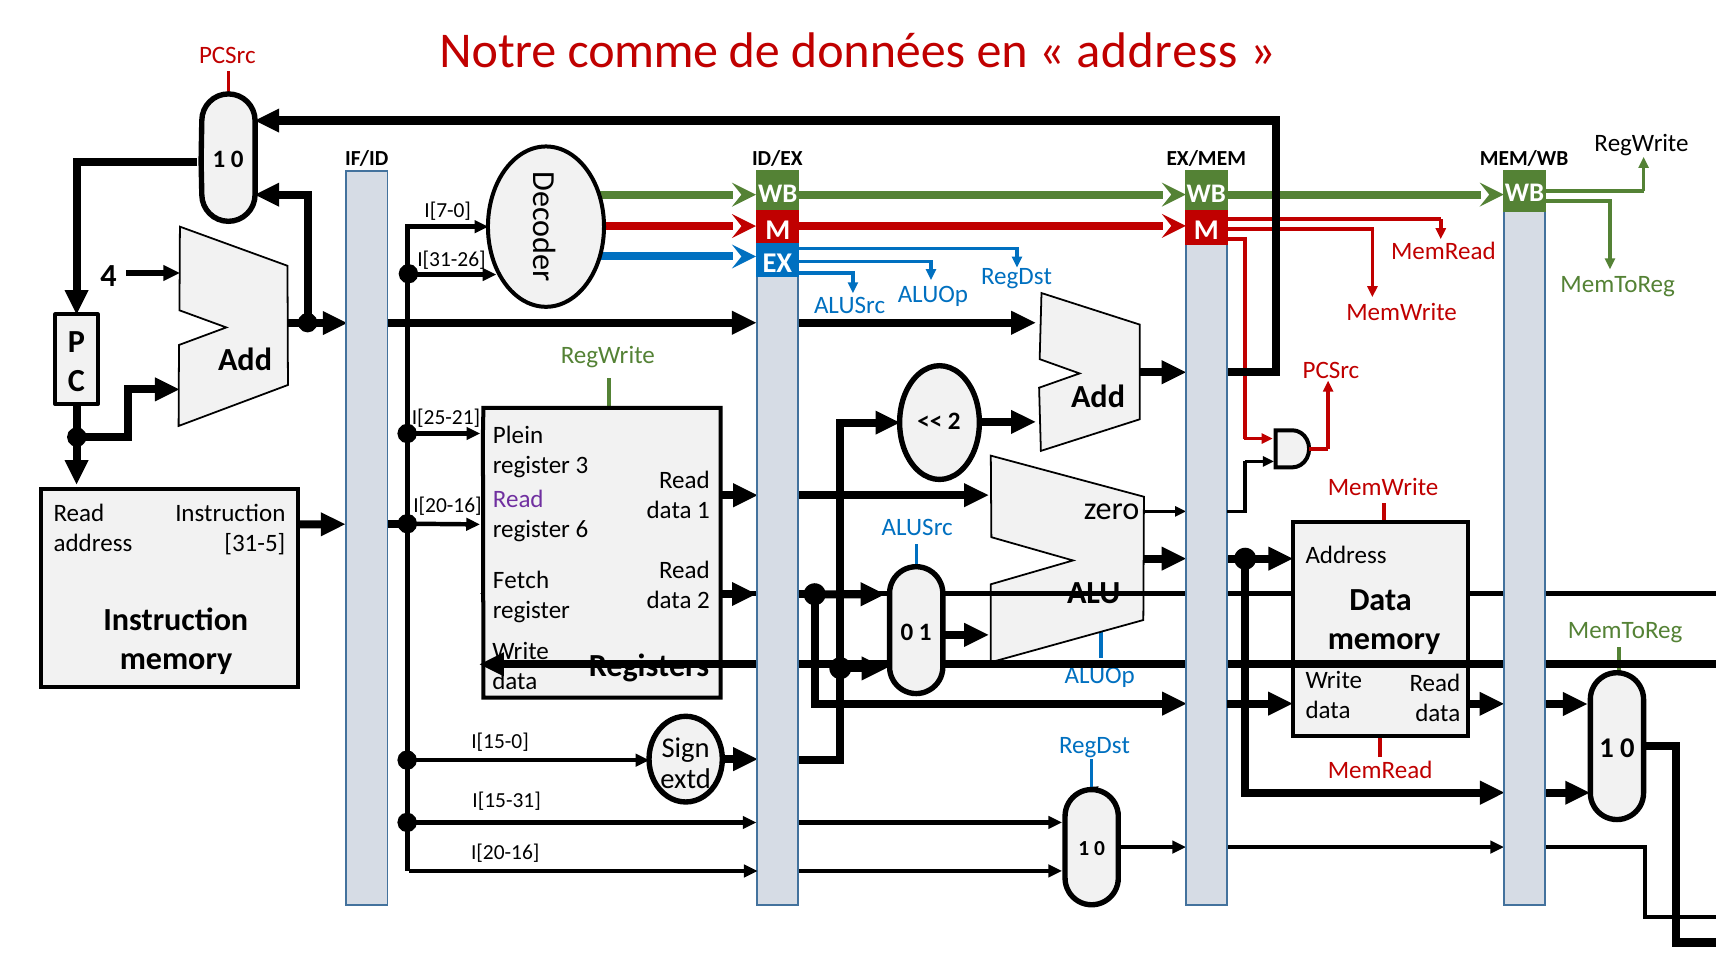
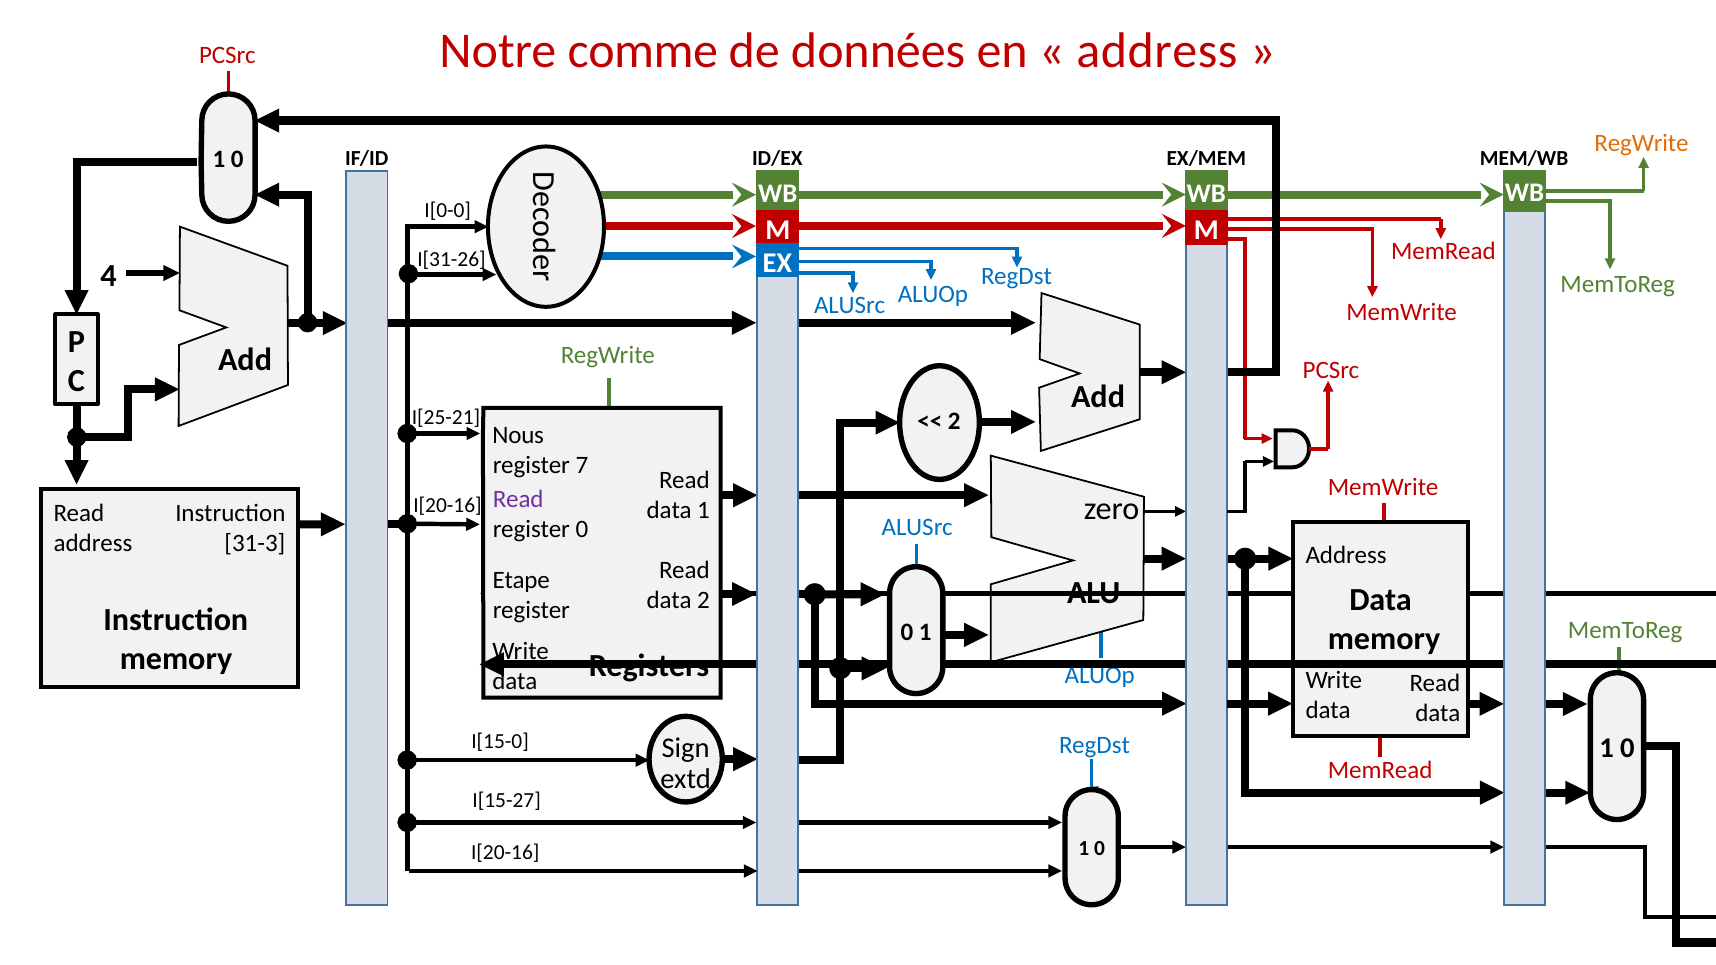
RegWrite colour: black -> orange (1642, 143)
I[7-0: I[7-0 -> I[0-0 (448, 211)
Plein: Plein -> Nous (518, 435)
3: 3 -> 7 (582, 465)
register 6: 6 -> 0 (582, 530)
31-5: 31-5 -> 31-3 (255, 543)
Fetch: Fetch -> Etape (521, 580)
I[15-31: I[15-31 -> I[15-27 (507, 801)
